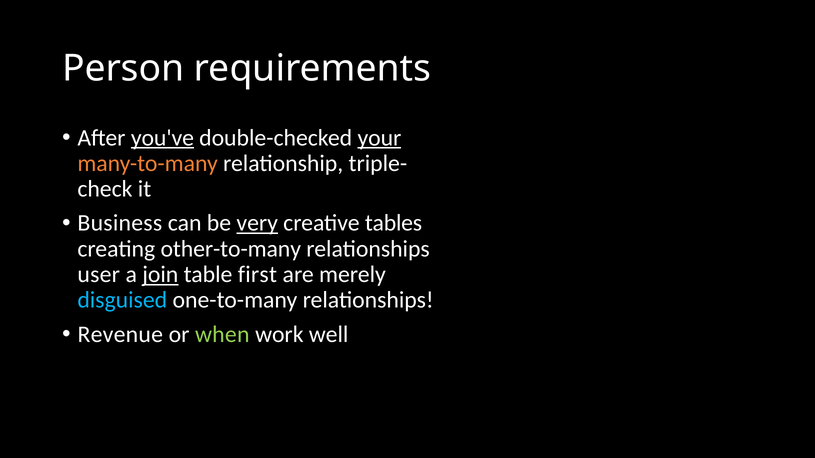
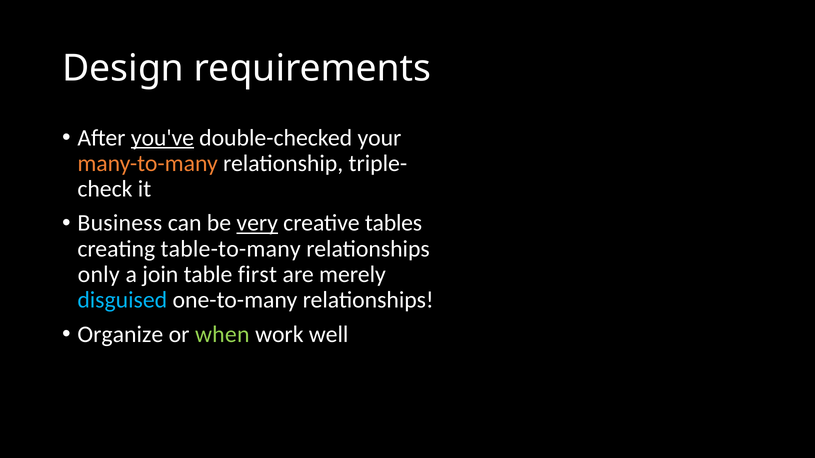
Person: Person -> Design (123, 68)
your underline: present -> none (379, 138)
other-to-many: other-to-many -> table-to-many (231, 249)
user: user -> only (99, 275)
join underline: present -> none (160, 275)
Revenue: Revenue -> Organize (120, 335)
